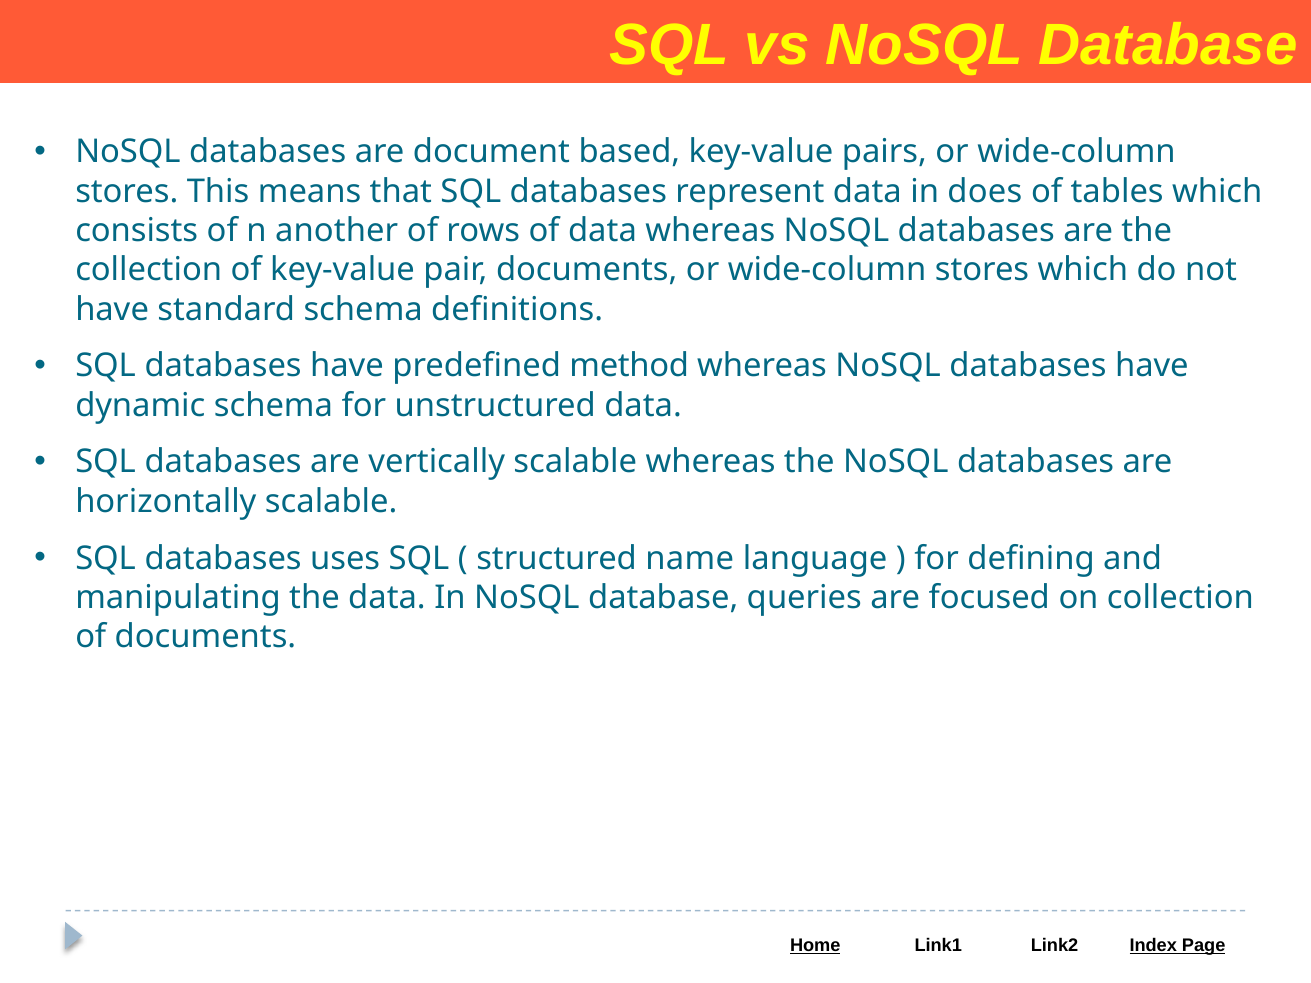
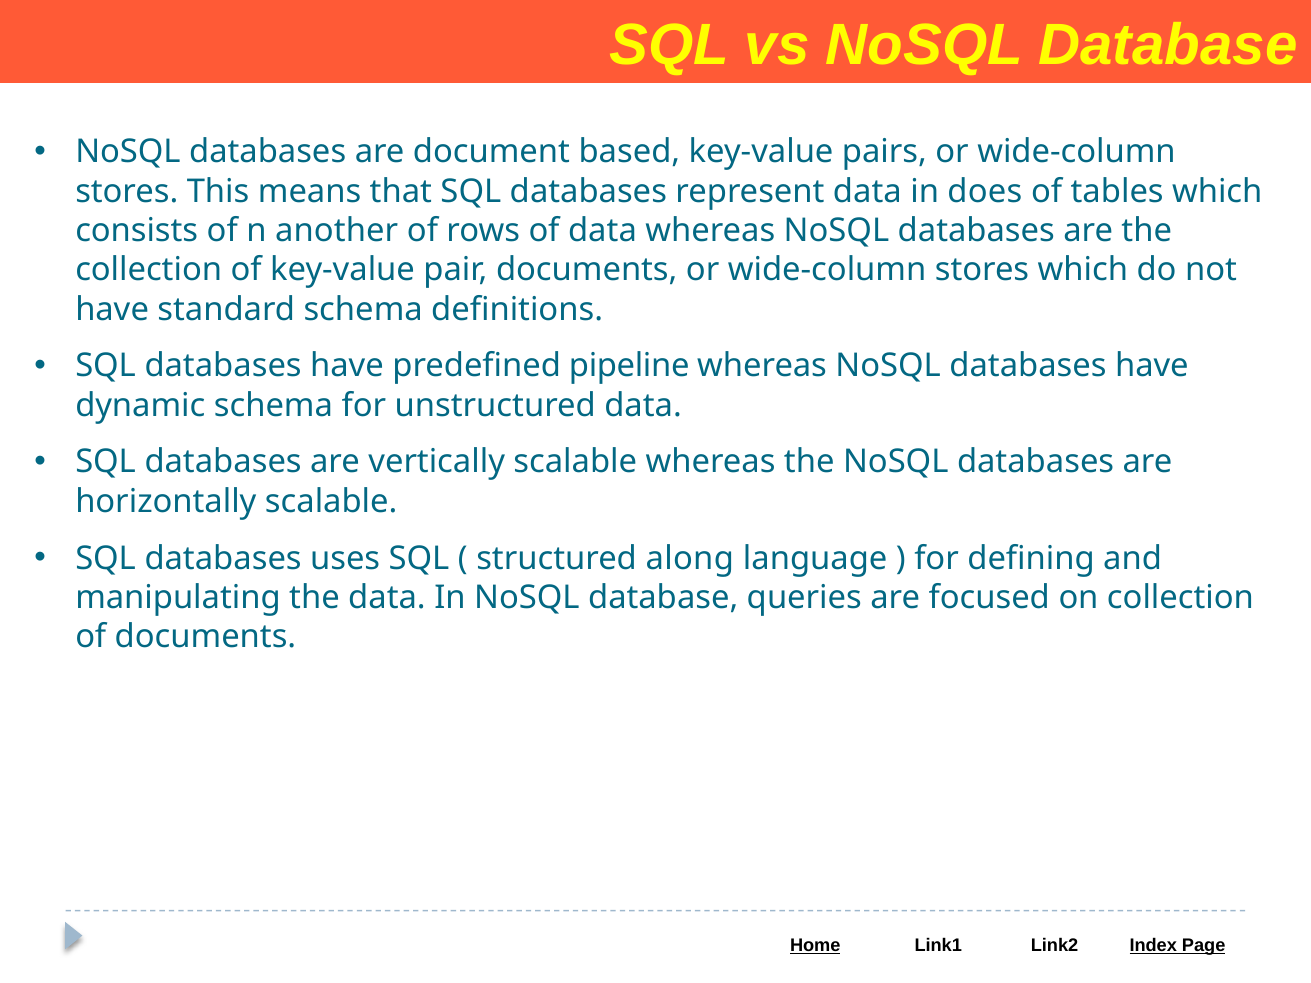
method: method -> pipeline (629, 366)
name: name -> along (690, 558)
